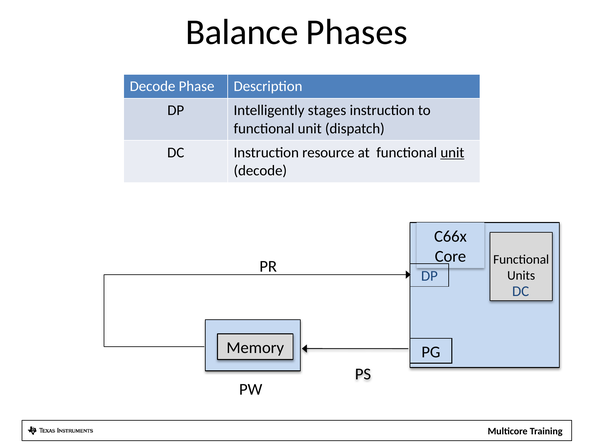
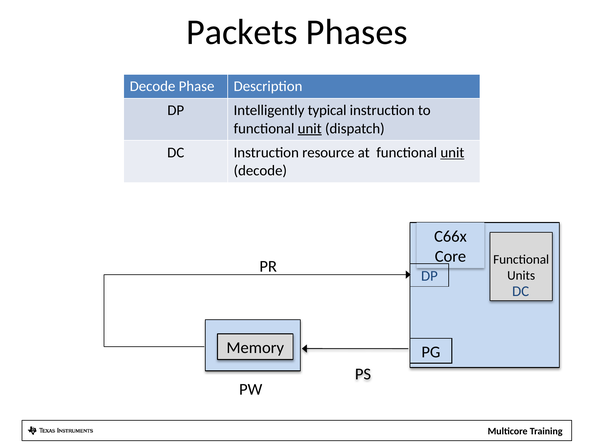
Balance: Balance -> Packets (242, 32)
stages: stages -> typical (327, 111)
unit underline: none -> present (310, 129)
